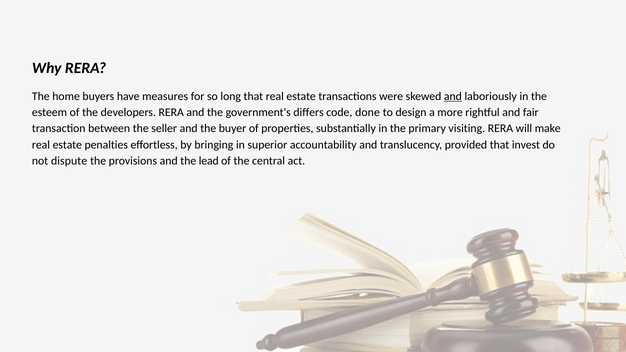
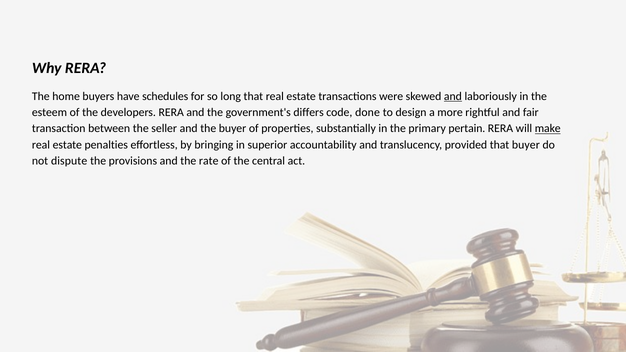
measures: measures -> schedules (165, 96)
visiting: visiting -> pertain (467, 129)
make underline: none -> present (548, 129)
that invest: invest -> buyer (526, 145)
lead: lead -> rate (209, 161)
